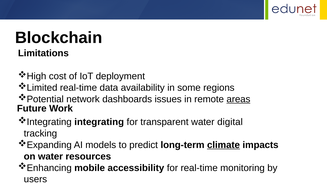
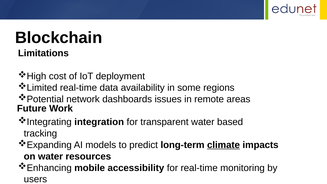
areas underline: present -> none (238, 99)
integrating: integrating -> integration (99, 122)
digital: digital -> based (230, 122)
